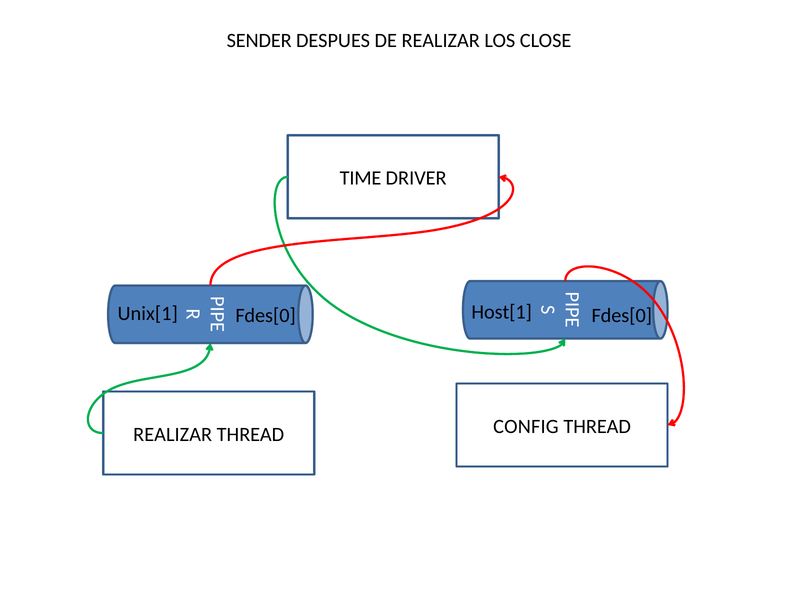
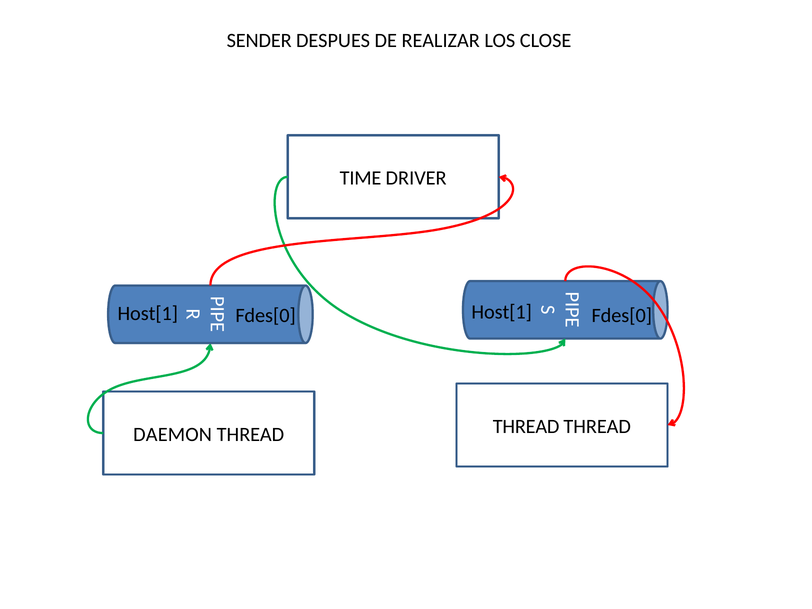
Unix[1: Unix[1 -> Host[1 (148, 314)
REALIZAR: REALIZAR -> DAEMON (173, 434)
CONFIG: CONFIG -> THREAD (526, 426)
